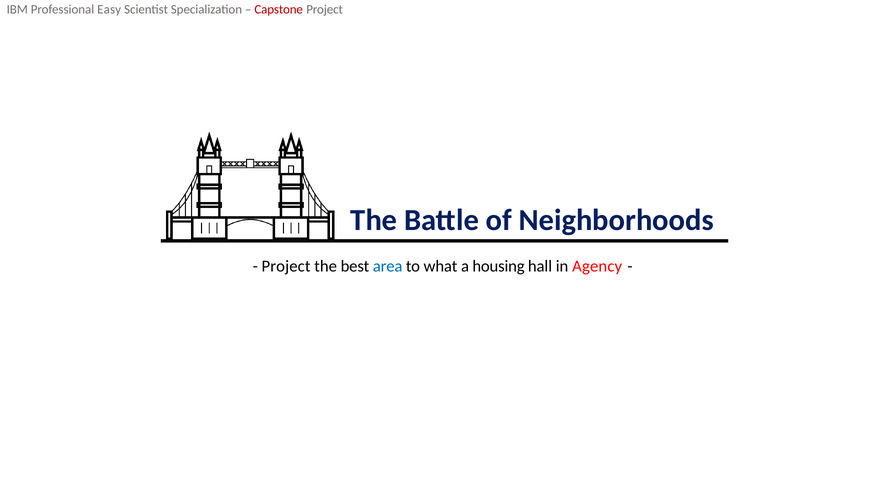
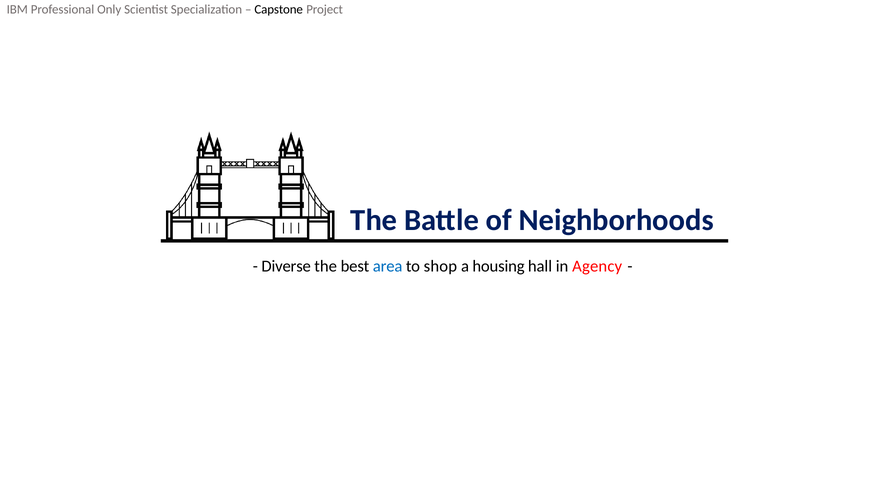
Easy: Easy -> Only (109, 10)
Capstone colour: red -> black (279, 10)
Project: Project -> Diverse (286, 266)
what: what -> shop (440, 266)
